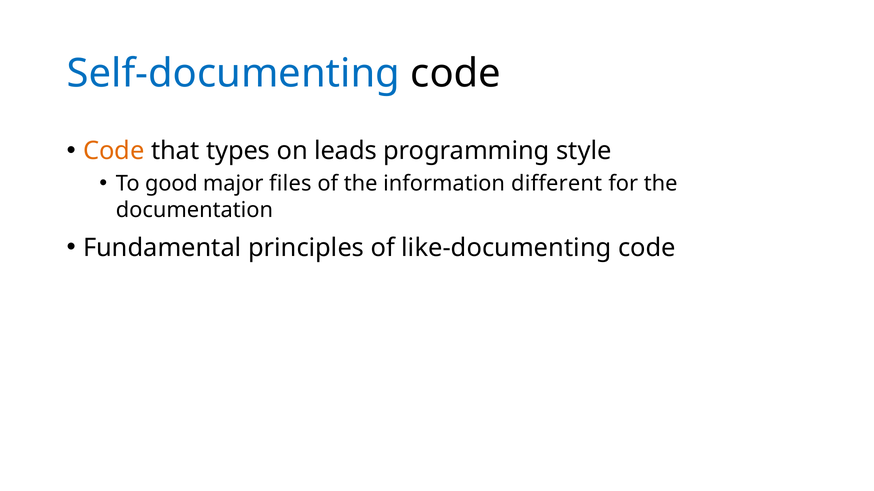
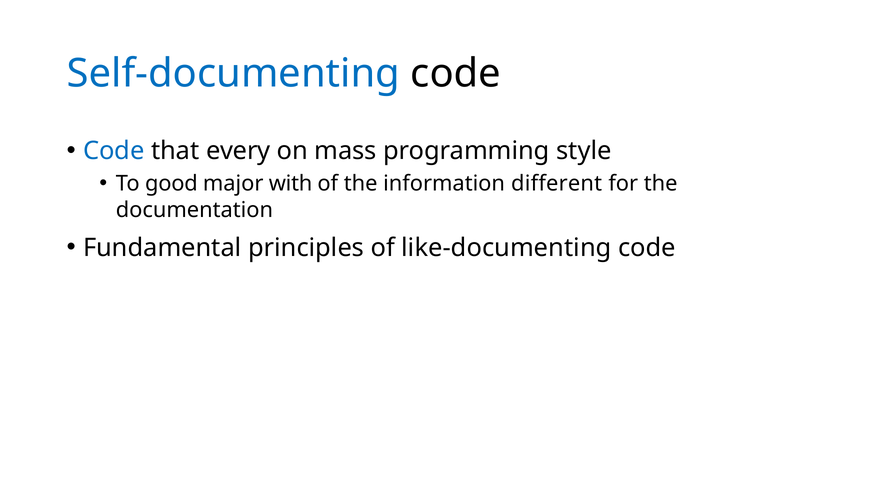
Code colour: orange -> blue (114, 151)
types: types -> every (238, 151)
leads: leads -> mass (346, 151)
files: files -> with (291, 184)
